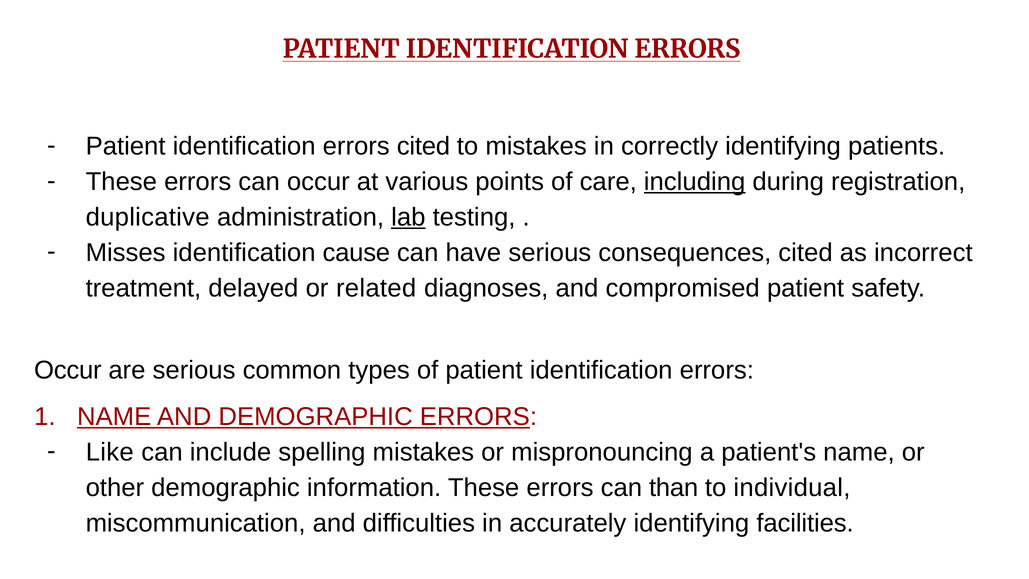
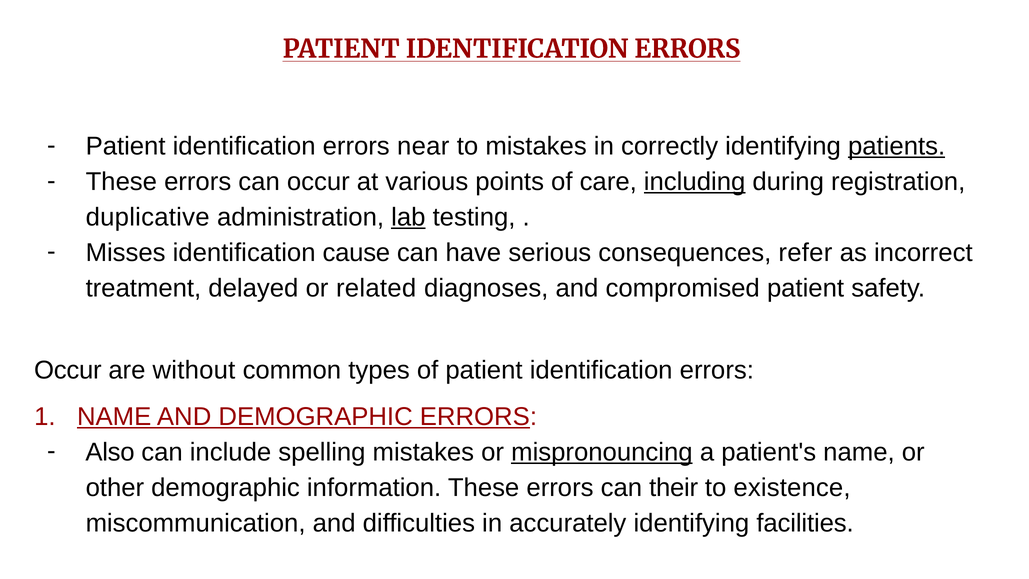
errors cited: cited -> near (423, 146)
patients underline: none -> present (897, 146)
consequences cited: cited -> refer (805, 253)
are serious: serious -> without (194, 370)
Like: Like -> Also (110, 452)
mispronouncing underline: none -> present (602, 452)
than: than -> their (674, 487)
individual: individual -> existence (792, 487)
